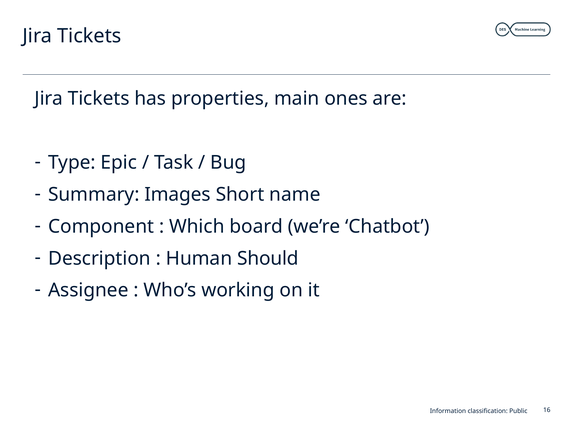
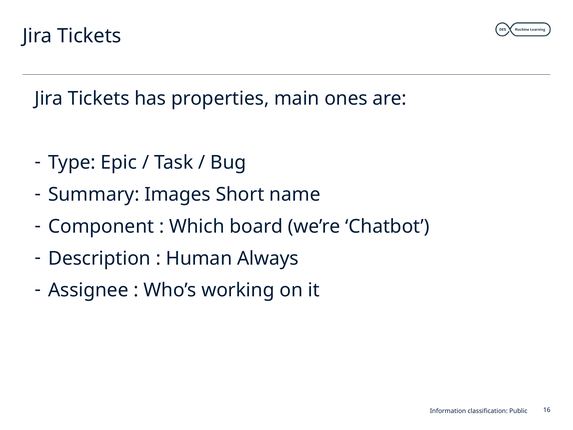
Should: Should -> Always (268, 258)
